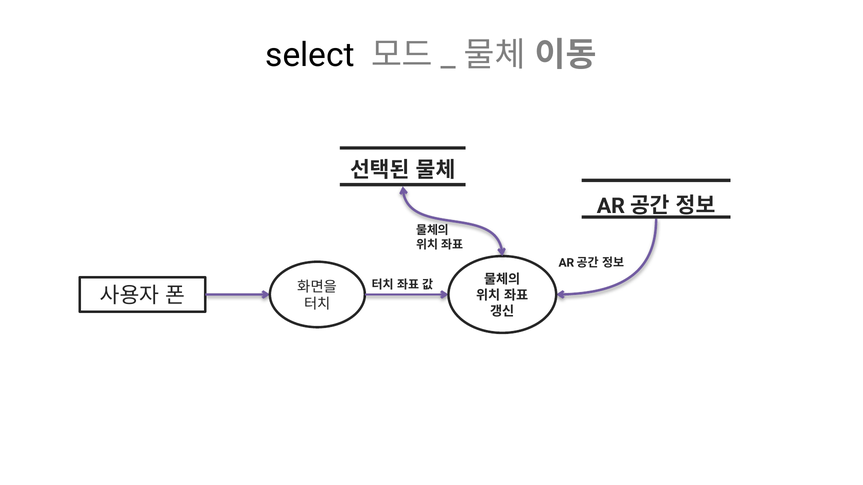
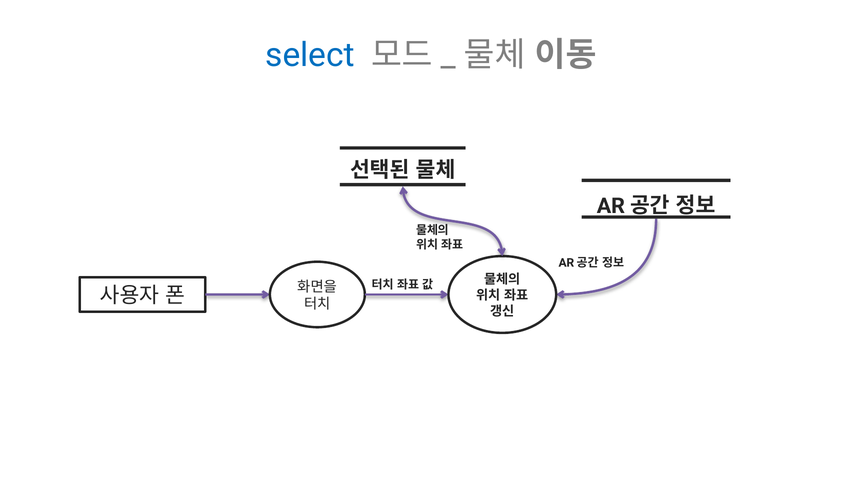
select colour: black -> blue (310, 55)
